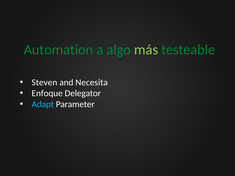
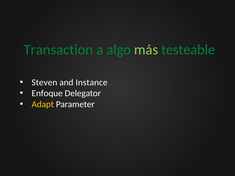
Automation: Automation -> Transaction (58, 50)
Necesita: Necesita -> Instance (92, 82)
Adapt colour: light blue -> yellow (43, 104)
